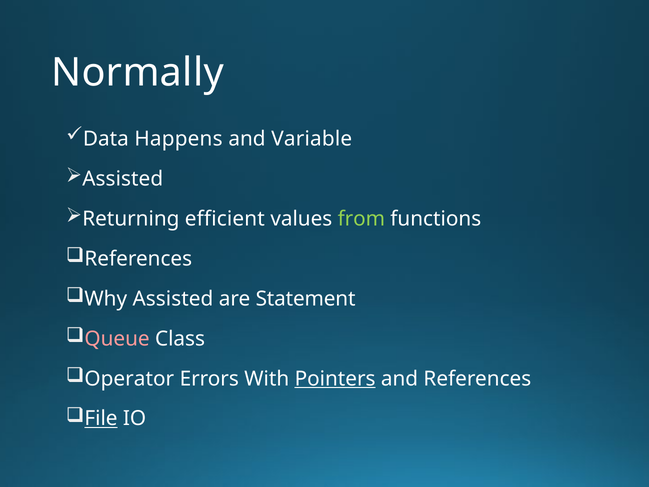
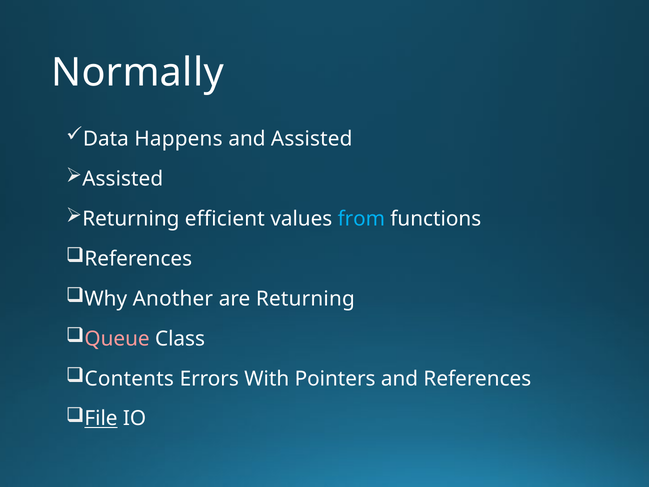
and Variable: Variable -> Assisted (312, 139)
from colour: light green -> light blue (361, 219)
Why Assisted: Assisted -> Another (173, 299)
are Statement: Statement -> Returning (305, 299)
Operator: Operator -> Contents (129, 378)
Pointers underline: present -> none (335, 378)
